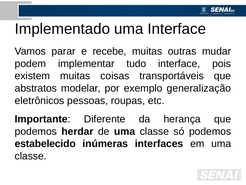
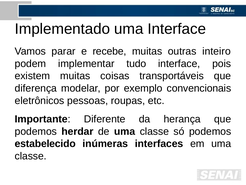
mudar: mudar -> inteiro (217, 51)
abstratos: abstratos -> diferença (36, 88)
generalização: generalização -> convencionais (199, 88)
